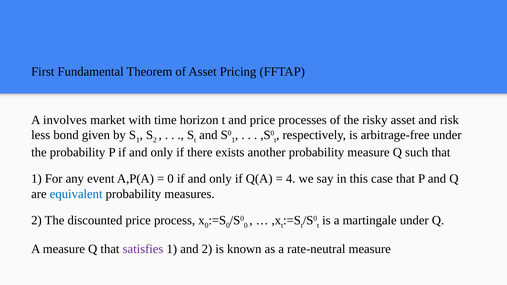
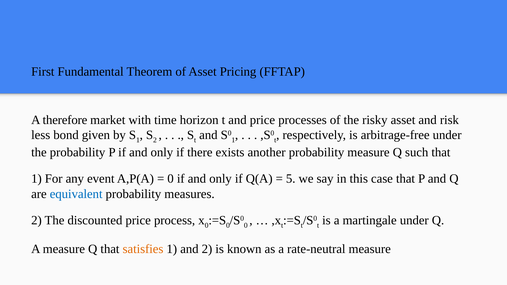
involves: involves -> therefore (65, 120)
4: 4 -> 5 (291, 179)
satisfies colour: purple -> orange (143, 249)
